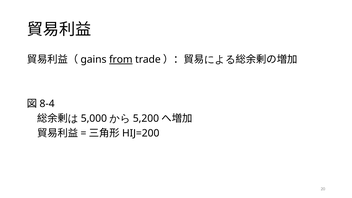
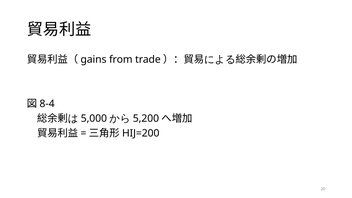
from underline: present -> none (121, 60)
